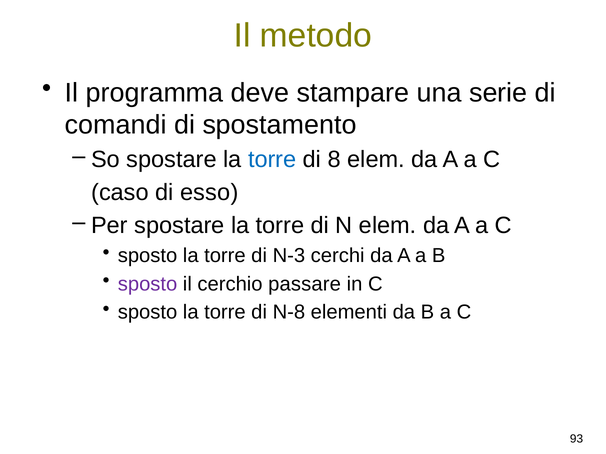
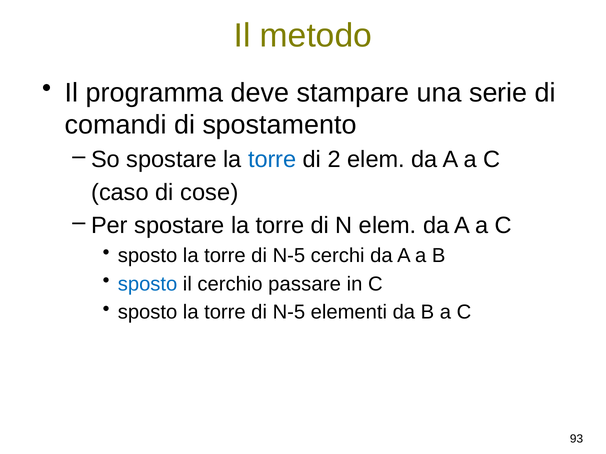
8: 8 -> 2 (334, 160)
esso: esso -> cose (209, 193)
N-3: N-3 -> N-5 (289, 256)
sposto colour: purple -> blue (148, 284)
N-8: N-8 -> N-5 (289, 313)
